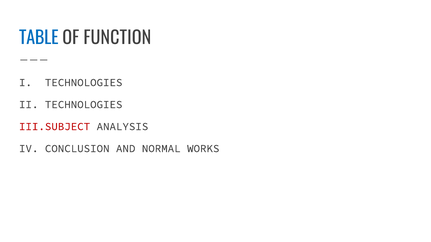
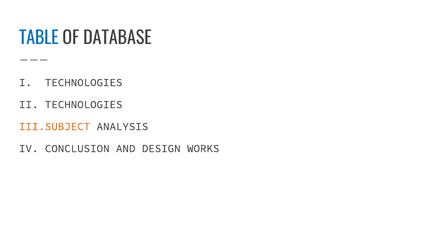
FUNCTION: FUNCTION -> DATABASE (117, 38)
III.SUBJECT colour: red -> orange (55, 127)
NORMAL: NORMAL -> DESIGN (161, 149)
